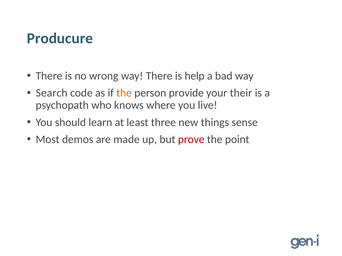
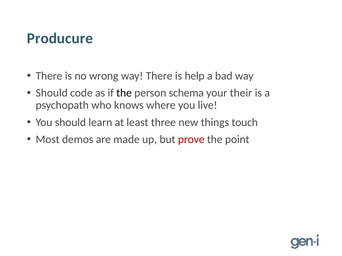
Search: Search -> Should (52, 93)
the colour: orange -> black (124, 93)
provide: provide -> schema (186, 93)
sense: sense -> touch (245, 123)
